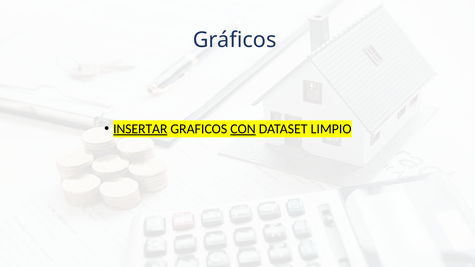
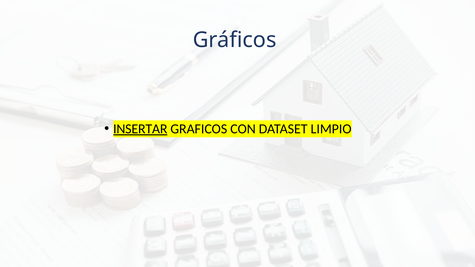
CON underline: present -> none (243, 129)
